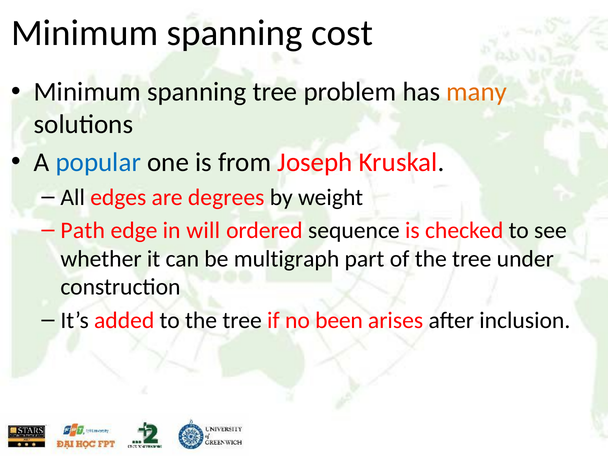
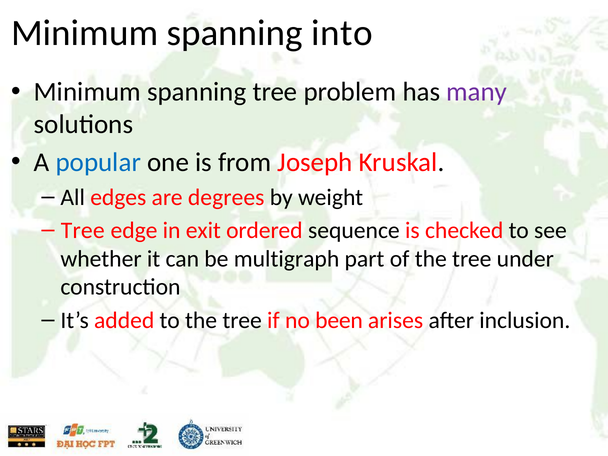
cost: cost -> into (342, 33)
many colour: orange -> purple (477, 92)
Path: Path -> Tree (83, 230)
will: will -> exit (203, 230)
